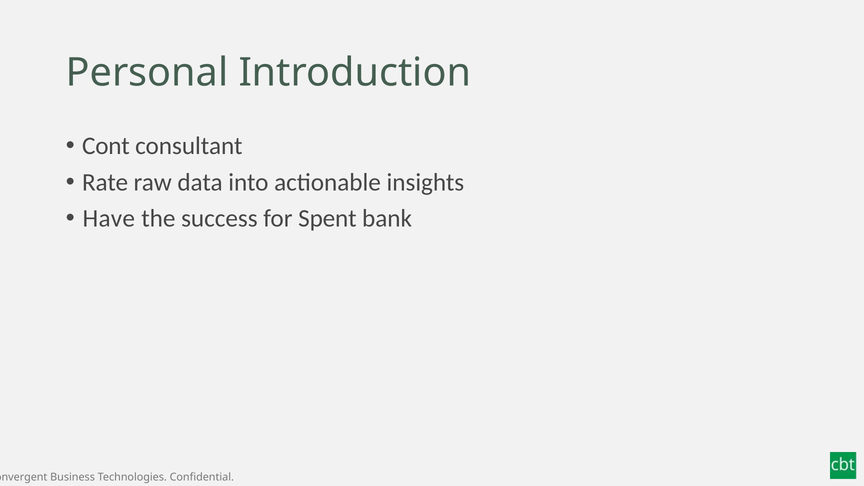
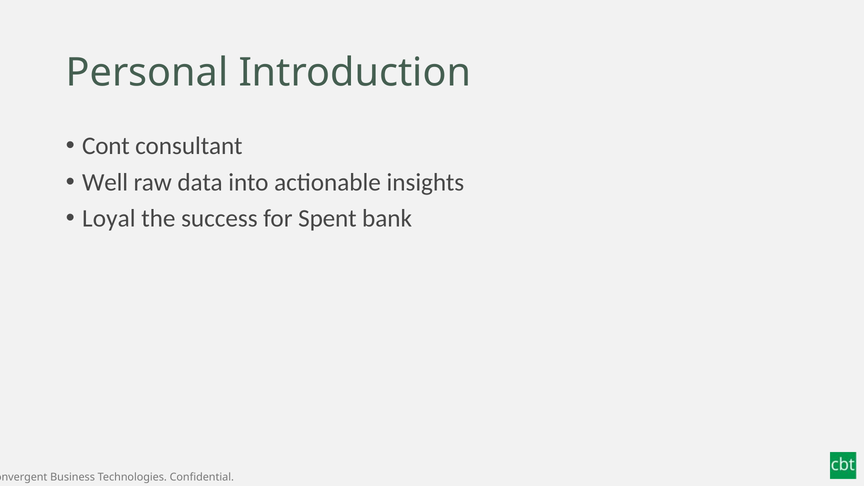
Rate: Rate -> Well (105, 182)
Have: Have -> Loyal (109, 219)
